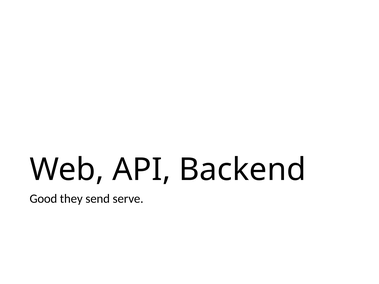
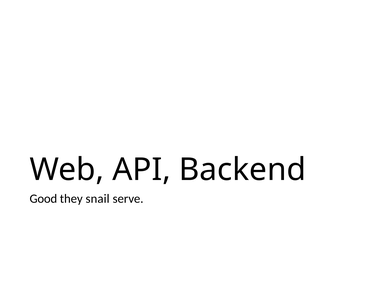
send: send -> snail (98, 199)
